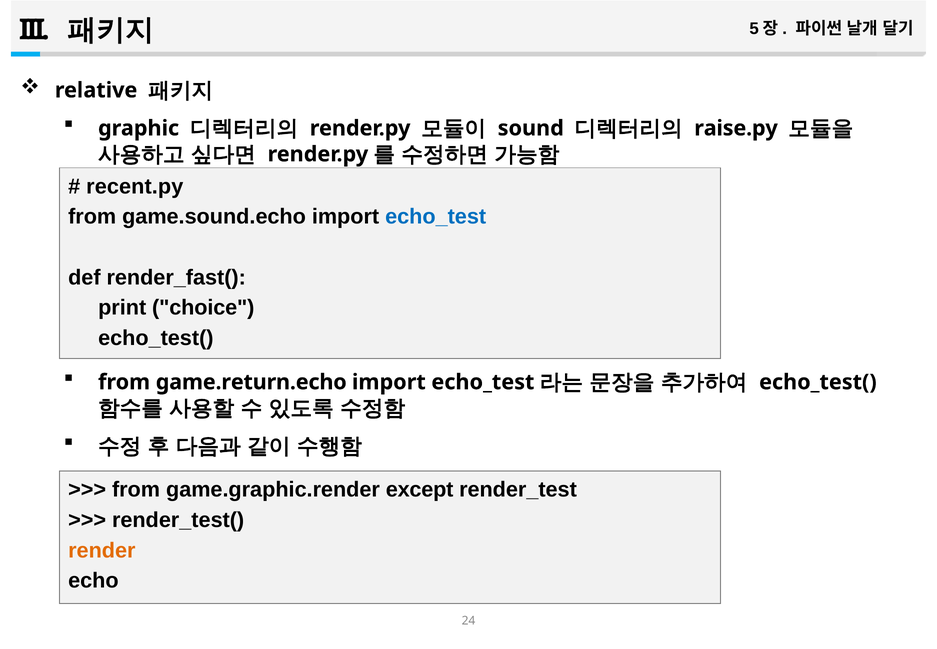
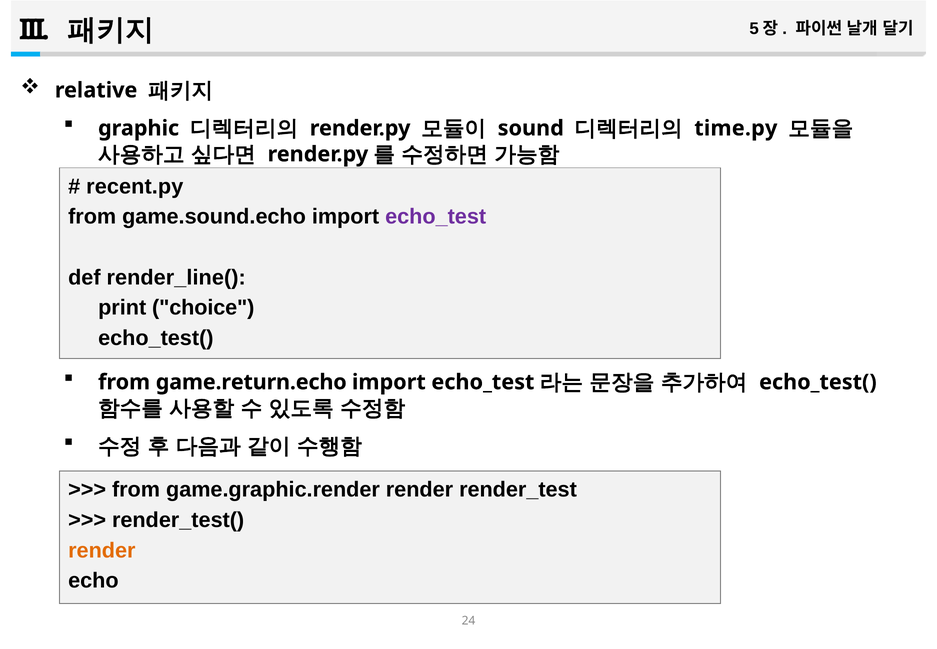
raise.py: raise.py -> time.py (736, 128)
echo_test colour: blue -> purple (436, 217)
render_fast(: render_fast( -> render_line( (176, 277)
game.graphic.render except: except -> render (419, 490)
